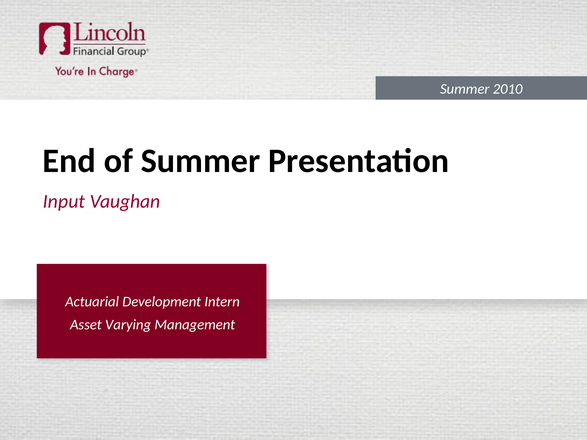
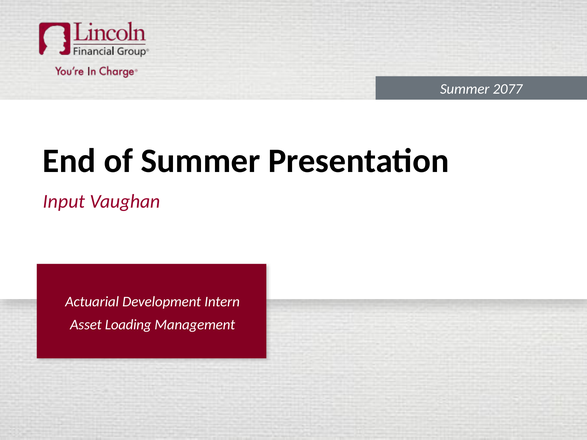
2010: 2010 -> 2077 (508, 89)
Varying: Varying -> Loading (128, 325)
